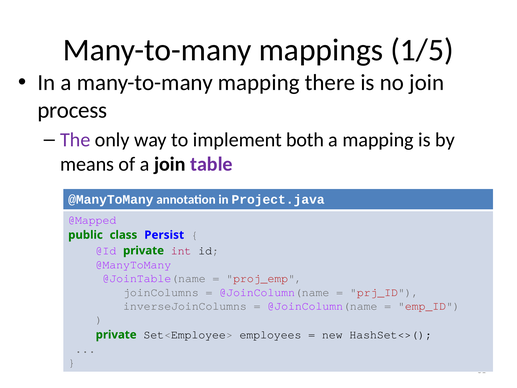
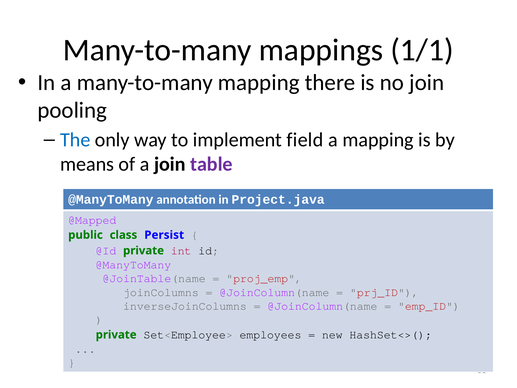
1/5: 1/5 -> 1/1 (422, 50)
process: process -> pooling (72, 110)
The colour: purple -> blue (75, 140)
both: both -> field (305, 140)
